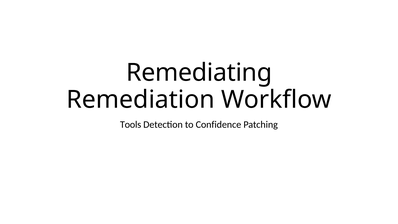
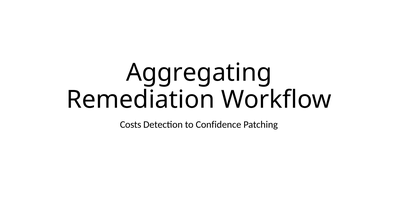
Remediating: Remediating -> Aggregating (199, 73)
Tools: Tools -> Costs (131, 124)
